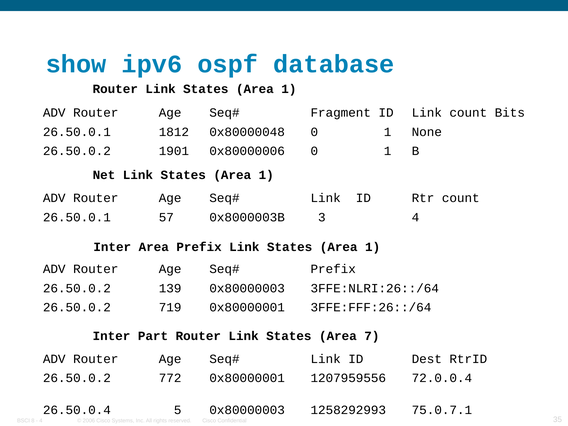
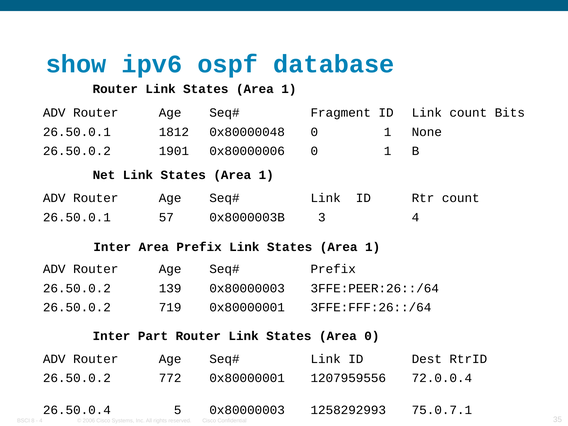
3FFE:NLRI:26::/64: 3FFE:NLRI:26::/64 -> 3FFE:PEER:26::/64 (375, 288)
Area 7: 7 -> 0 (372, 336)
